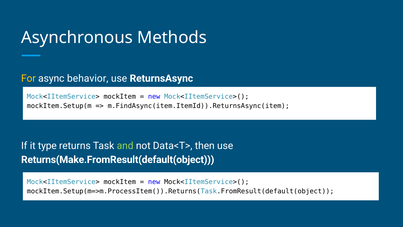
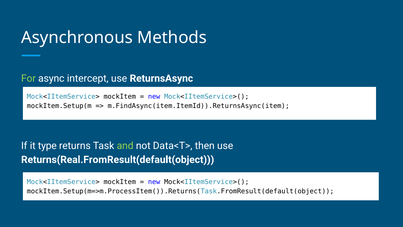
For colour: yellow -> light green (28, 78)
behavior: behavior -> intercept (88, 78)
Returns(Make.FromResult(default(object: Returns(Make.FromResult(default(object -> Returns(Real.FromResult(default(object (118, 159)
